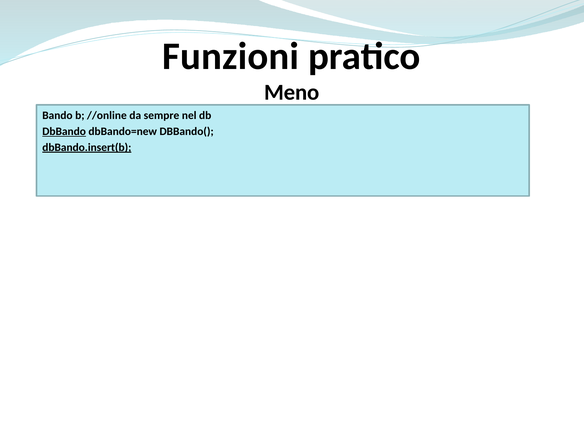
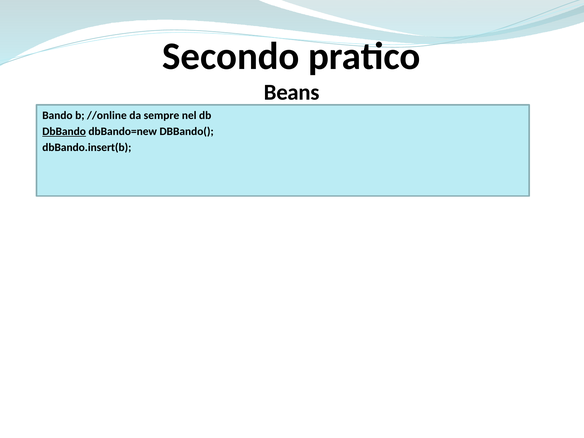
Funzioni: Funzioni -> Secondo (231, 56)
Meno: Meno -> Beans (292, 92)
dbBando.insert(b underline: present -> none (87, 147)
